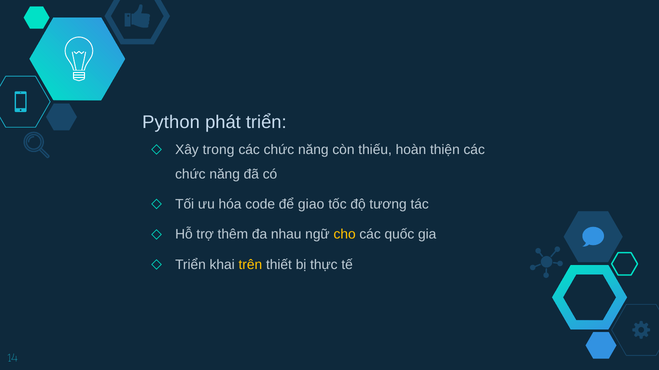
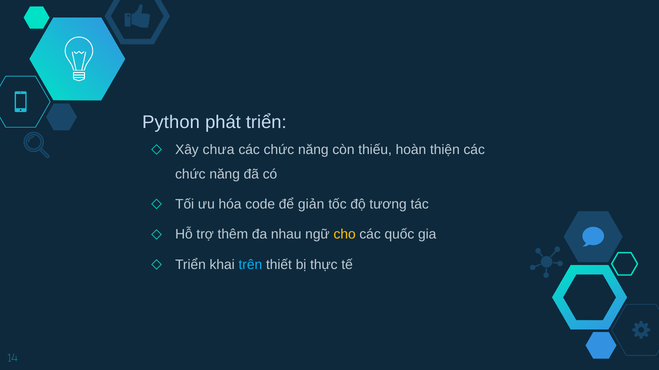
trong: trong -> chưa (219, 150)
giao: giao -> giản (311, 205)
trên colour: yellow -> light blue (250, 265)
